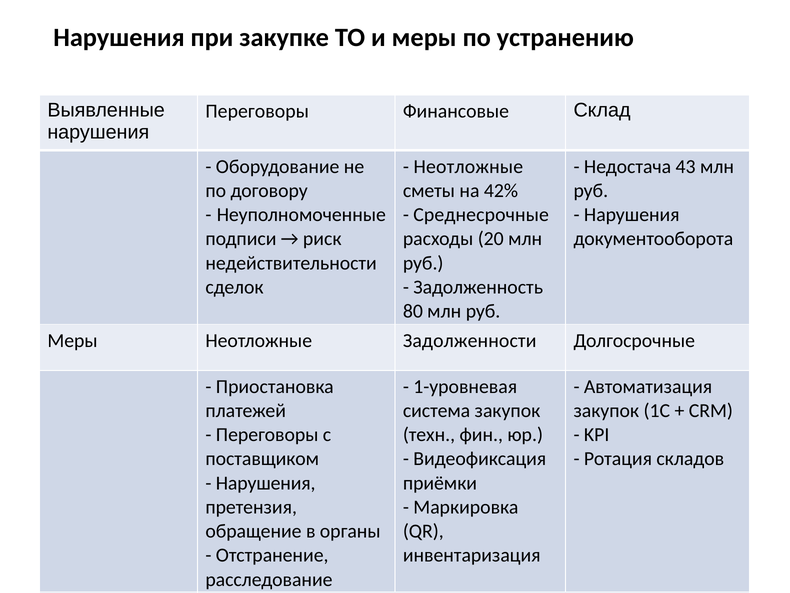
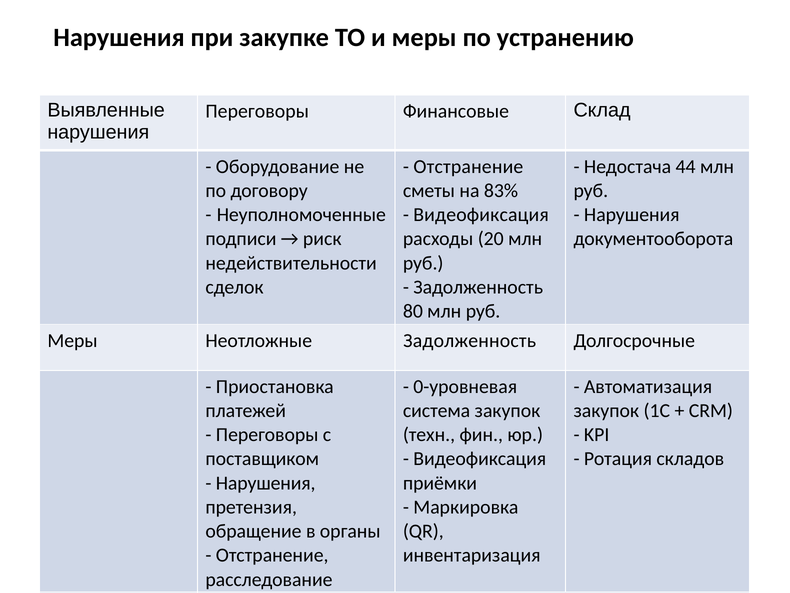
Неотложные: Неотложные -> Отстранение (468, 166)
43: 43 -> 44 (686, 166)
42%: 42% -> 83% (501, 190)
Среднесрочные: Среднесрочные -> Видеофиксация (481, 215)
Неотложные Задолженности: Задолженности -> Задолженность (470, 340)
1-уровневая: 1-уровневая -> 0-уровневая (465, 386)
